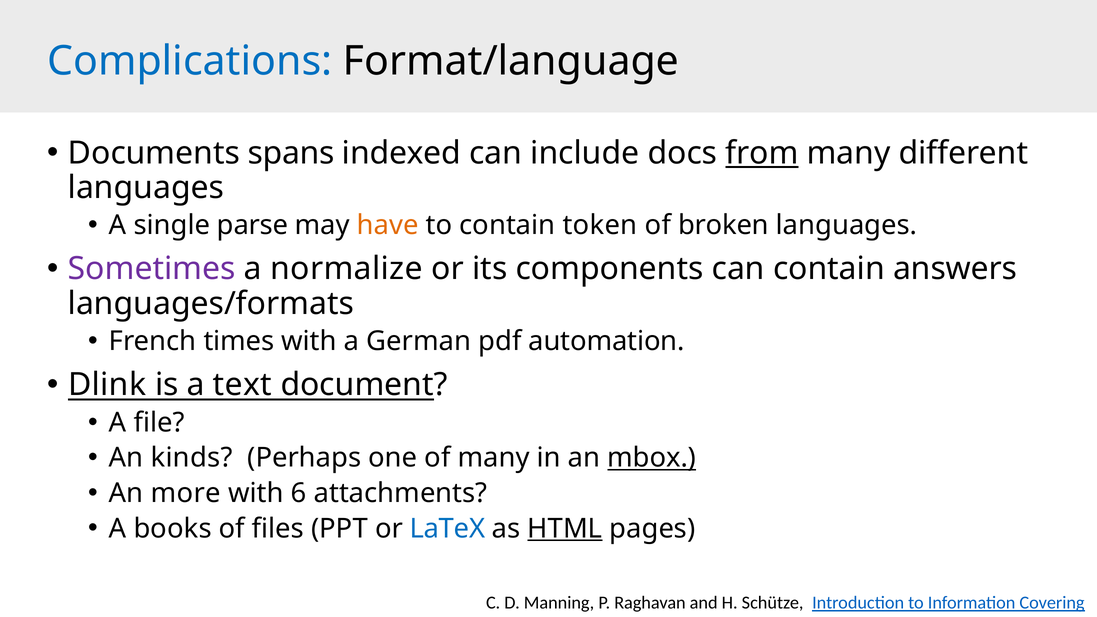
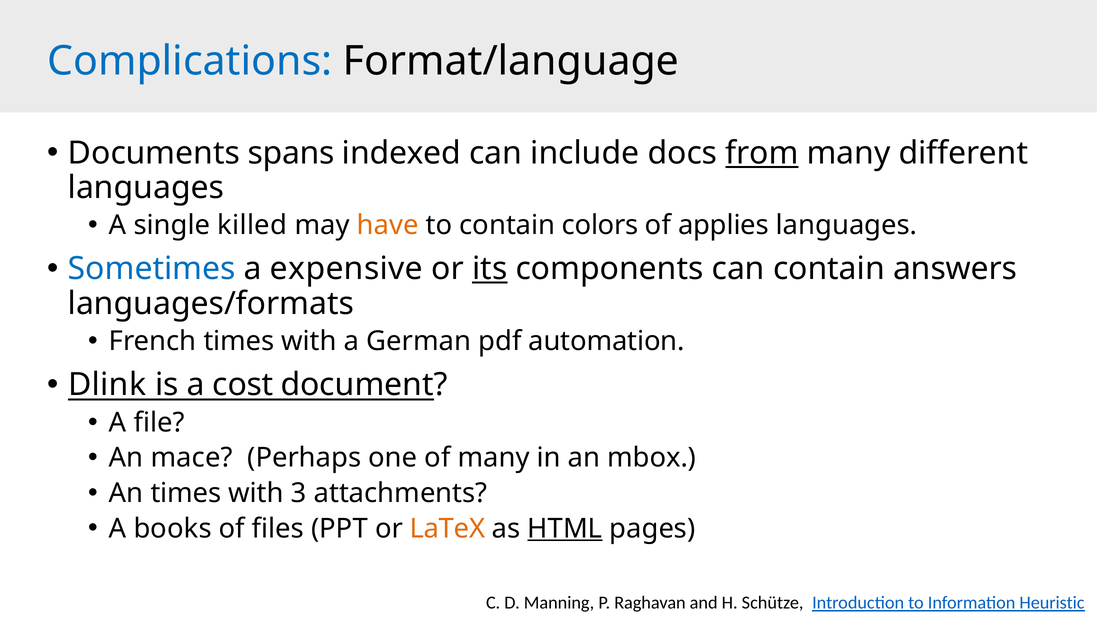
parse: parse -> killed (252, 225)
token: token -> colors (600, 225)
broken: broken -> applies (723, 225)
Sometimes colour: purple -> blue (152, 269)
normalize: normalize -> expensive (346, 269)
its underline: none -> present (490, 269)
text: text -> cost (243, 385)
kinds: kinds -> mace (192, 458)
mbox underline: present -> none (652, 458)
An more: more -> times (186, 493)
6: 6 -> 3 (299, 493)
LaTeX colour: blue -> orange (447, 529)
Covering: Covering -> Heuristic (1052, 603)
